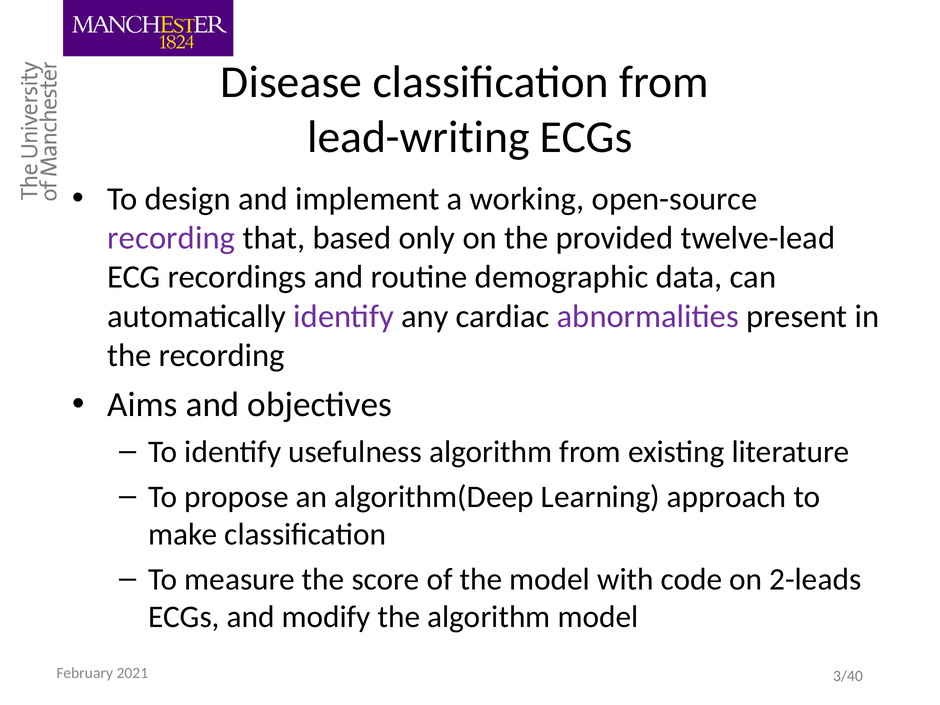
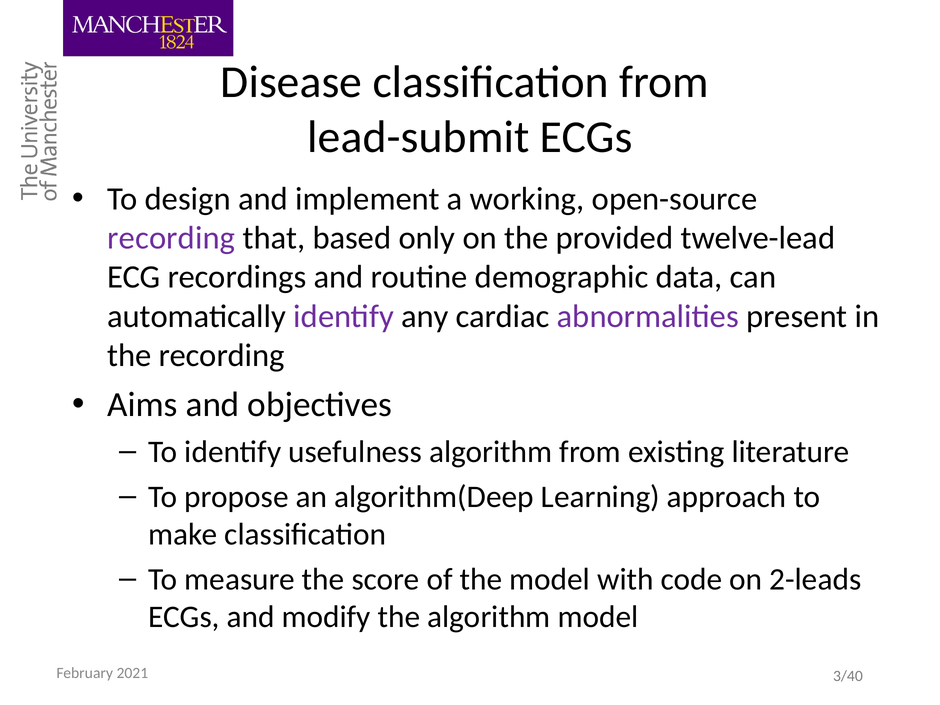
lead-writing: lead-writing -> lead-submit (418, 137)
